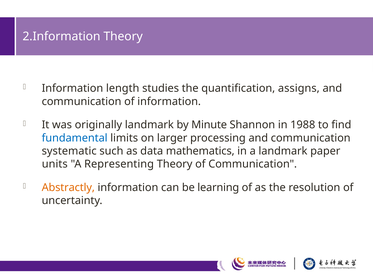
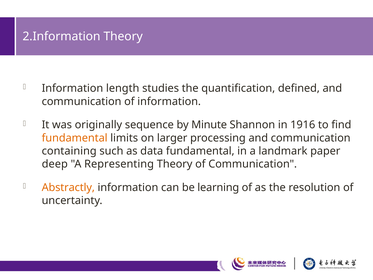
assigns: assigns -> defined (299, 88)
originally landmark: landmark -> sequence (149, 125)
1988: 1988 -> 1916 (303, 125)
fundamental colour: blue -> orange (75, 138)
systematic: systematic -> containing (69, 151)
data mathematics: mathematics -> fundamental (200, 151)
units: units -> deep (55, 164)
